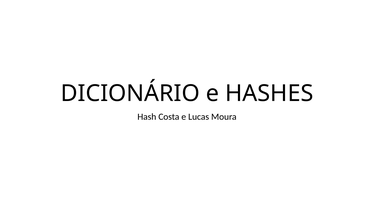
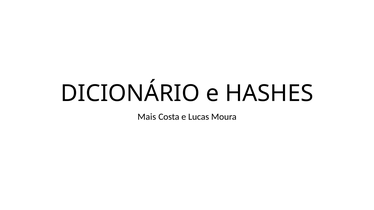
Hash: Hash -> Mais (147, 117)
